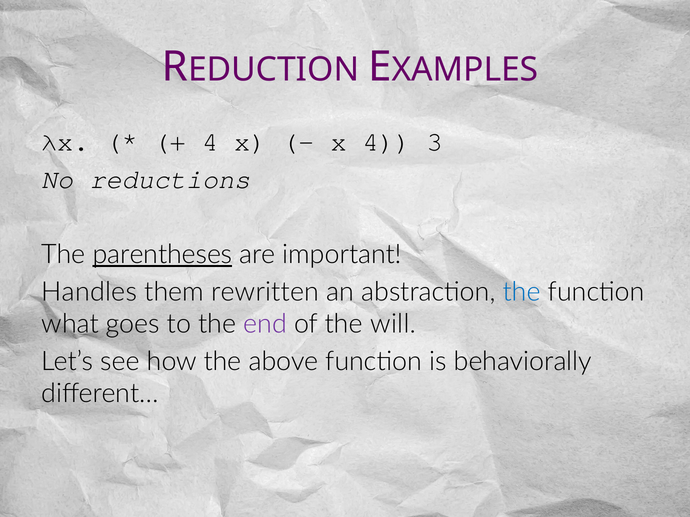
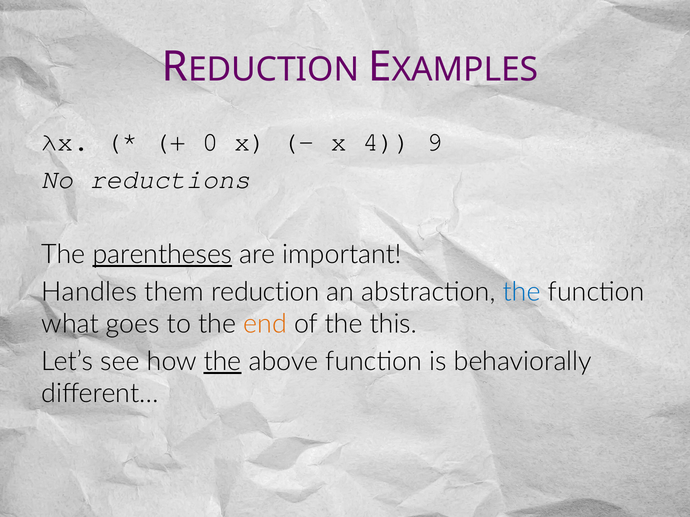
4: 4 -> 0 (210, 142)
3: 3 -> 9 (435, 142)
rewritten: rewritten -> reduction (265, 292)
end colour: purple -> orange (265, 324)
will: will -> this (393, 324)
the underline: none -> present (223, 362)
